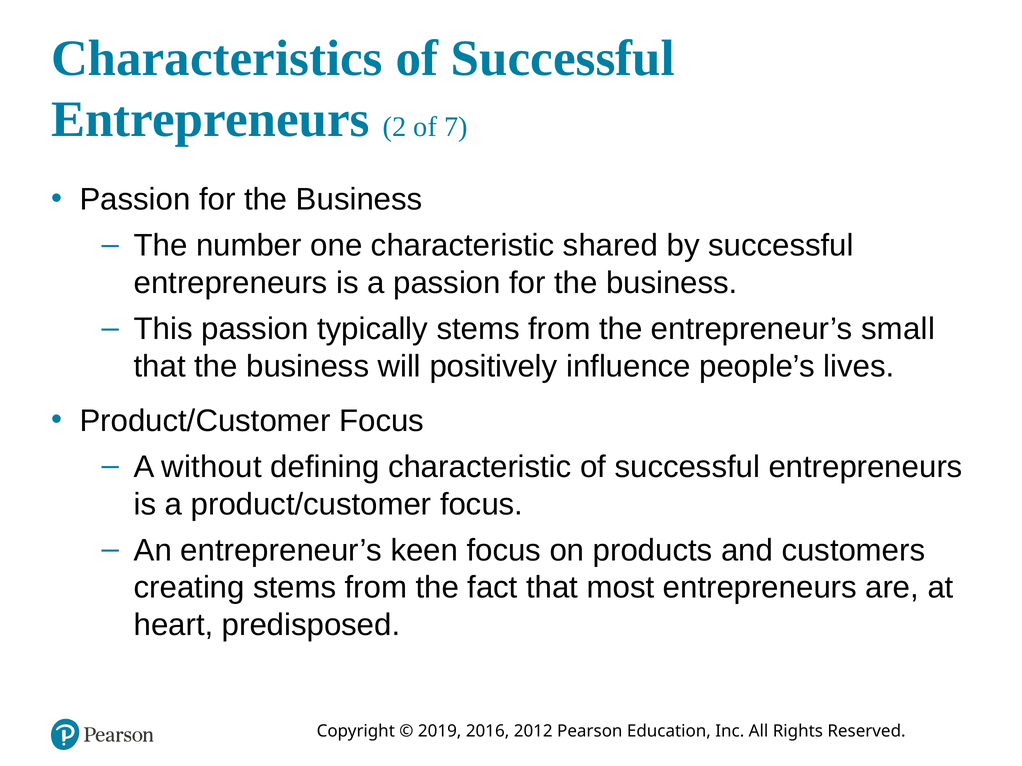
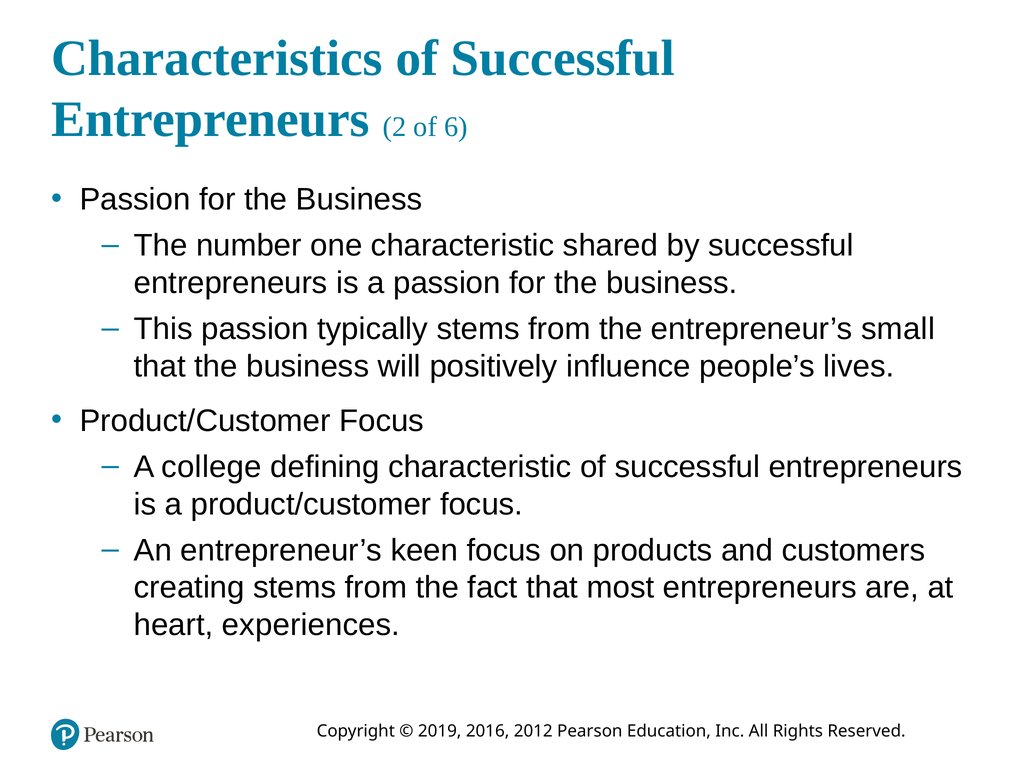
7: 7 -> 6 (456, 127)
without: without -> college (212, 467)
predisposed: predisposed -> experiences (311, 626)
